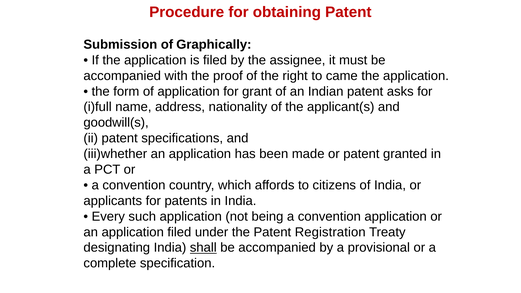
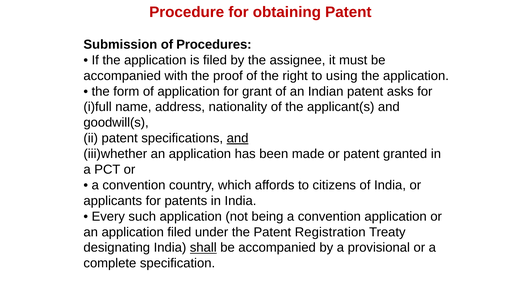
Graphically: Graphically -> Procedures (214, 45)
came: came -> using (342, 76)
and underline: none -> present (238, 138)
